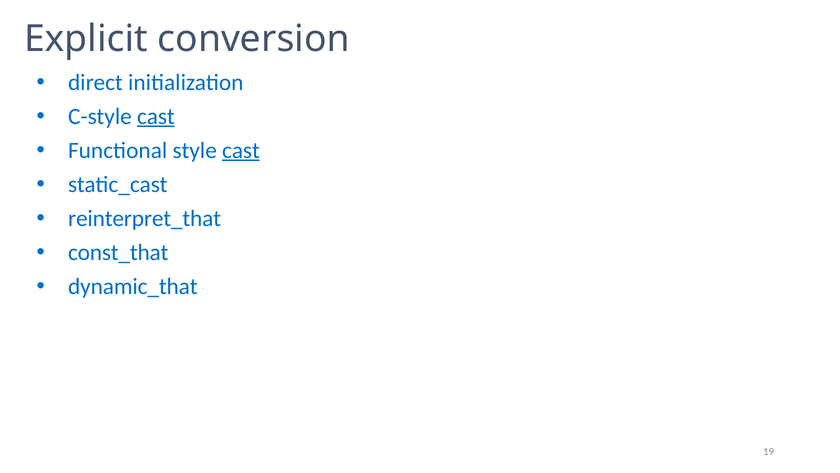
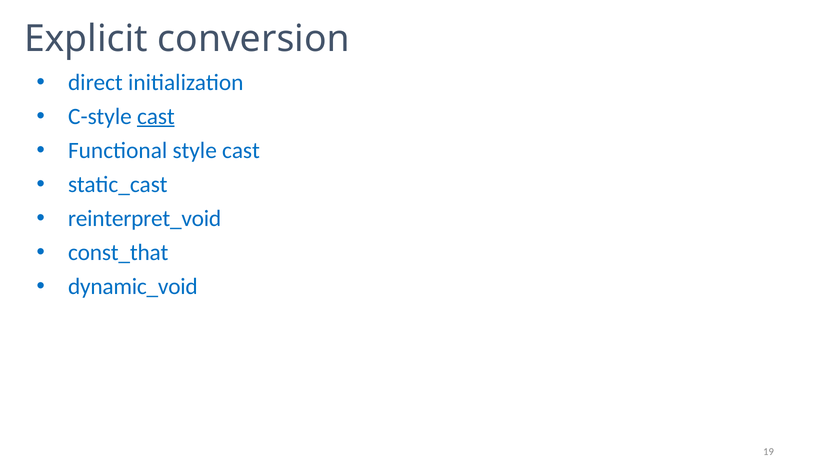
cast underline: present -> none (241, 150)
reinterpret_that: reinterpret_that -> reinterpret_void (145, 218)
dynamic_that: dynamic_that -> dynamic_void (133, 286)
